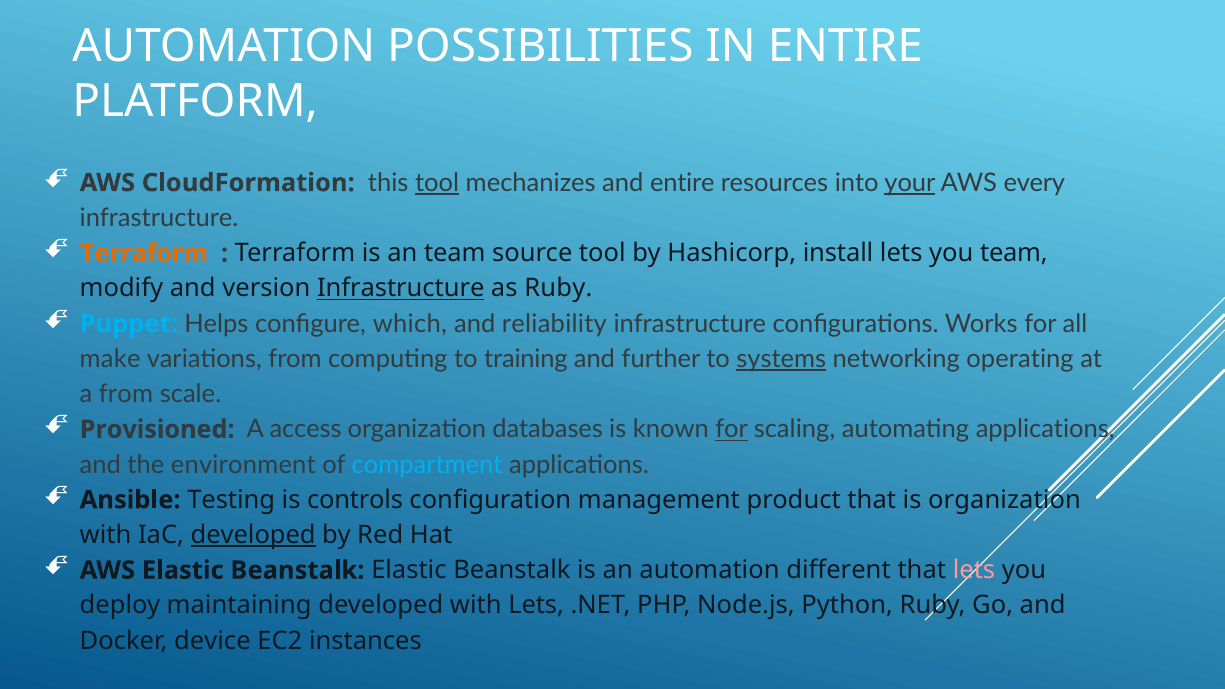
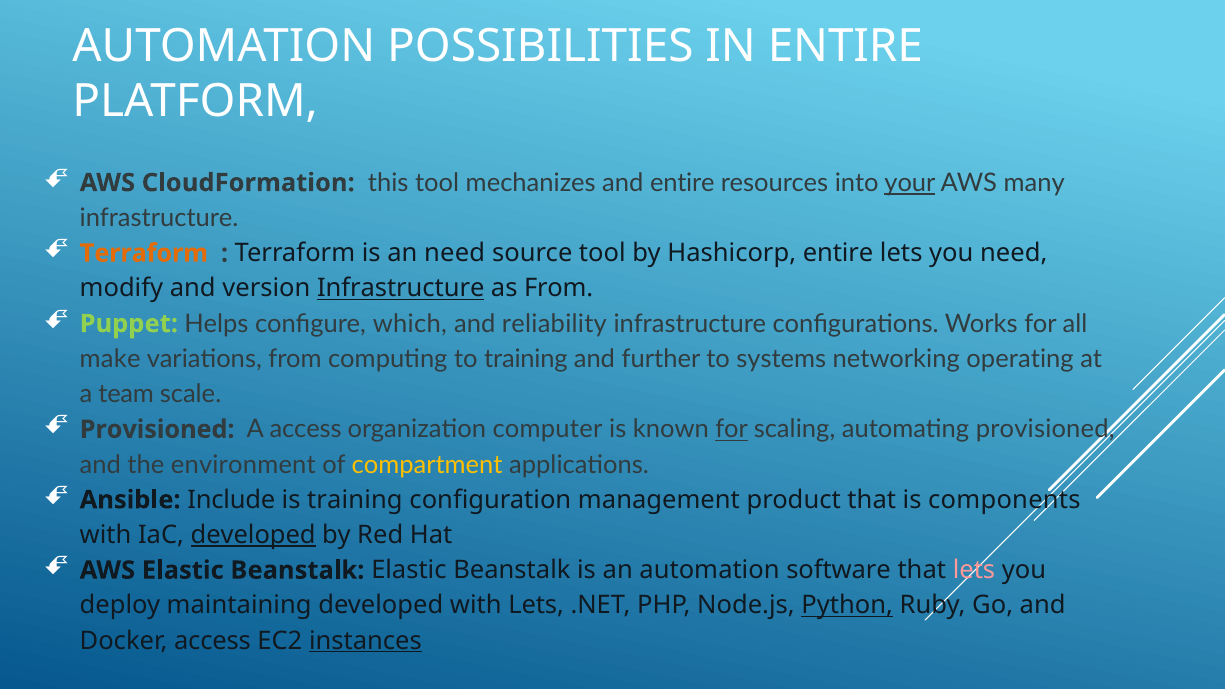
tool underline: present -> none (437, 183)
every: every -> many (1034, 183)
an team: team -> need (455, 253)
Hashicorp install: install -> entire (838, 253)
you team: team -> need (1014, 253)
as Ruby: Ruby -> From (559, 288)
Puppet colour: light blue -> light green (129, 324)
systems underline: present -> none (781, 359)
a from: from -> team (126, 394)
databases: databases -> computer (547, 429)
automating applications: applications -> provisioned (1045, 429)
compartment colour: light blue -> yellow (427, 465)
Testing: Testing -> Include (231, 500)
is controls: controls -> training (355, 500)
is organization: organization -> components (1004, 500)
different: different -> software (839, 570)
Python underline: none -> present (847, 606)
Docker device: device -> access (212, 641)
instances underline: none -> present (365, 641)
